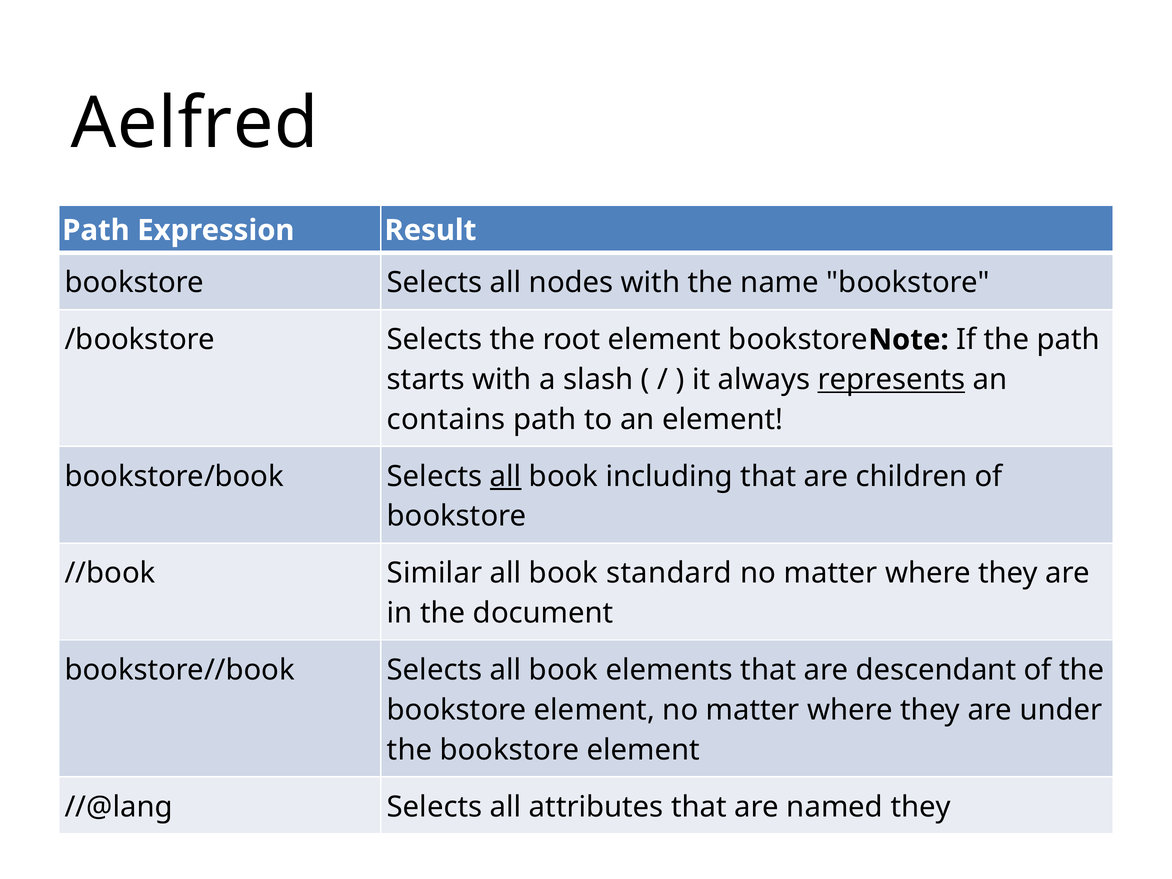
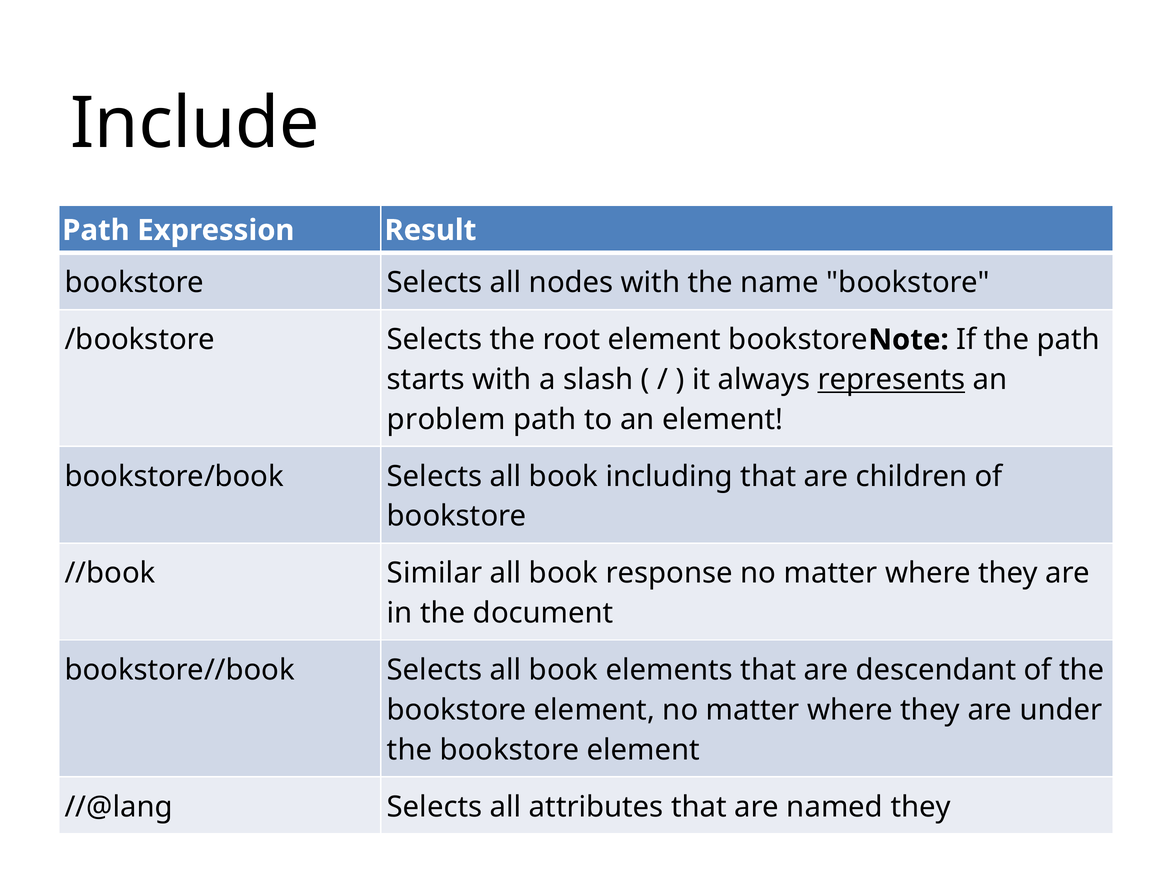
Aelfred: Aelfred -> Include (195, 124)
contains: contains -> problem (446, 419)
all underline: present -> none (506, 476)
standard: standard -> response (669, 573)
